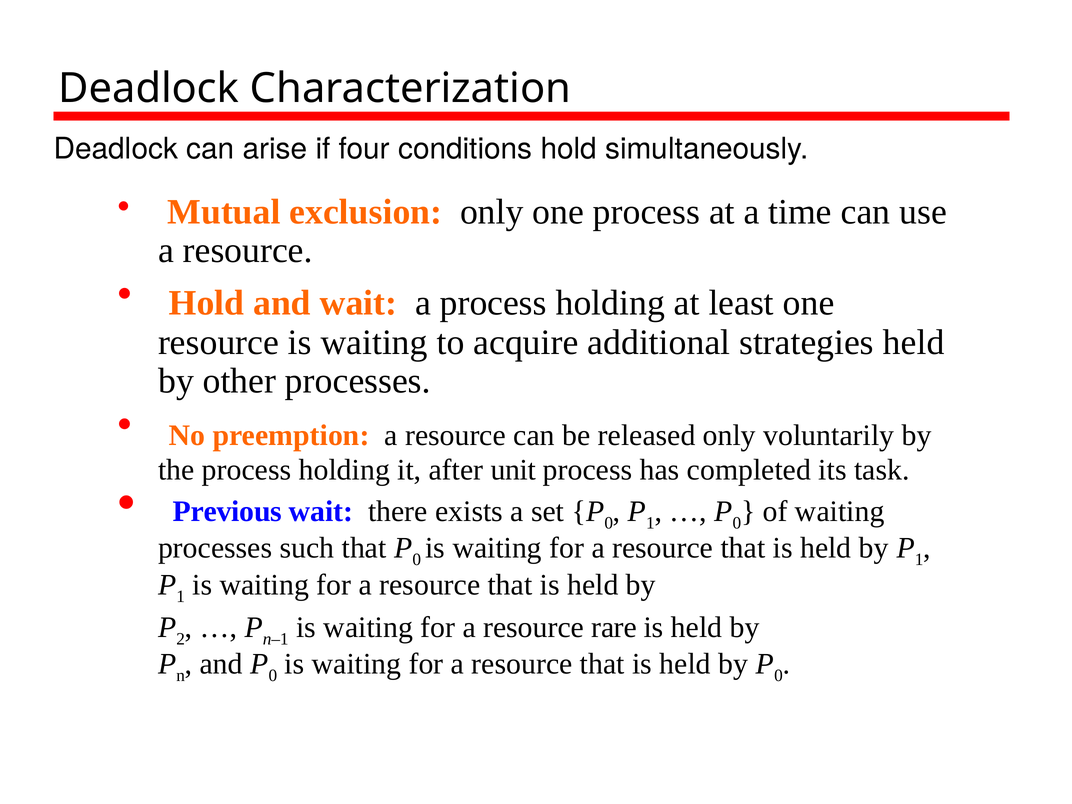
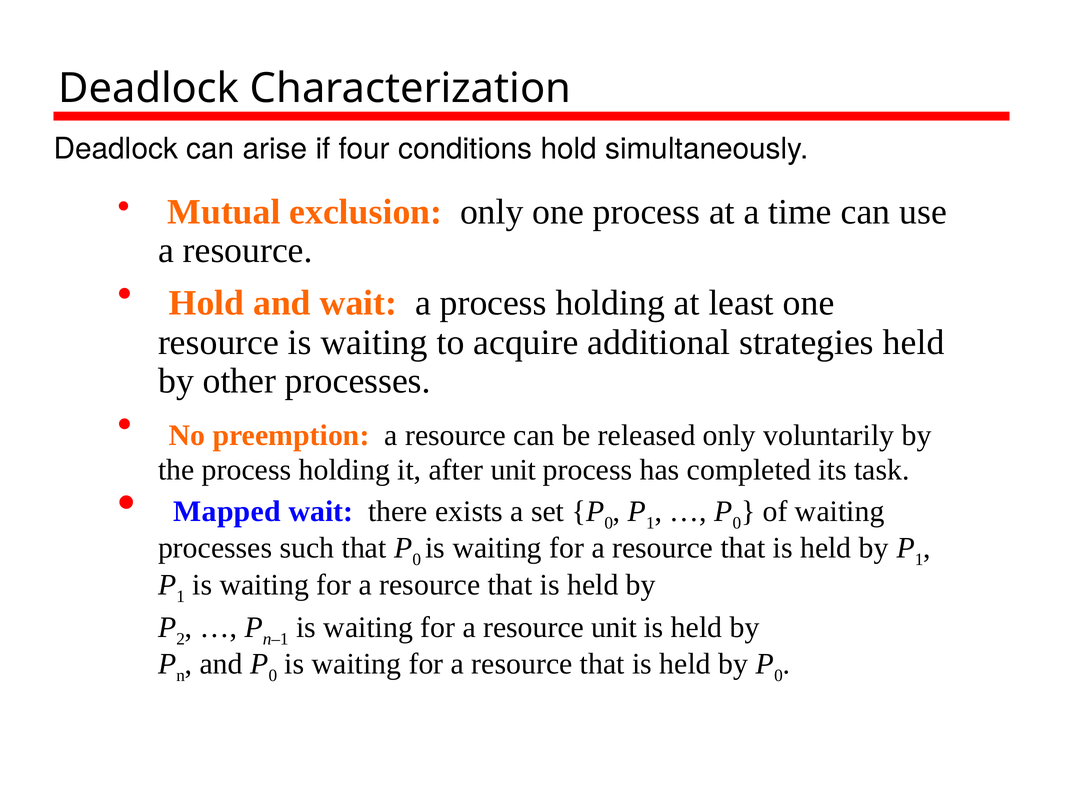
Previous: Previous -> Mapped (227, 512)
resource rare: rare -> unit (614, 627)
